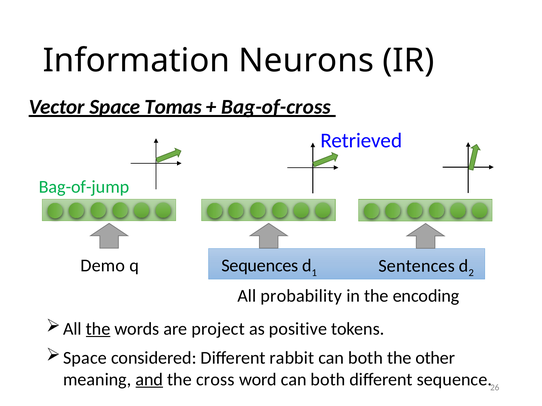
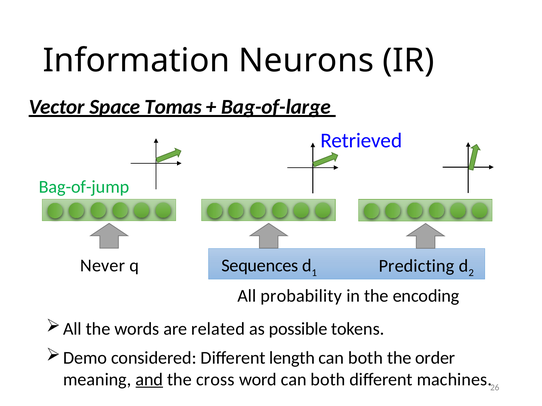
Bag-of-cross: Bag-of-cross -> Bag-of-large (276, 107)
Demo: Demo -> Never (103, 266)
Sentences: Sentences -> Predicting (417, 266)
the underline: present -> none (98, 329)
project: project -> related (218, 329)
positive: positive -> possible (298, 329)
Space: Space -> Demo (85, 358)
rabbit: rabbit -> length (292, 358)
other: other -> order (435, 358)
sequence: sequence -> machines (454, 380)
